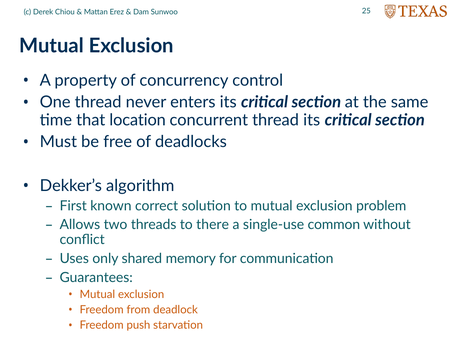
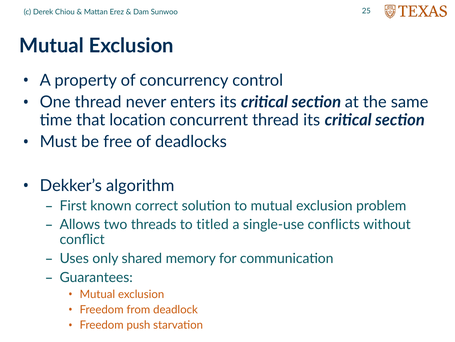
there: there -> titled (213, 224)
common: common -> conflicts (334, 224)
